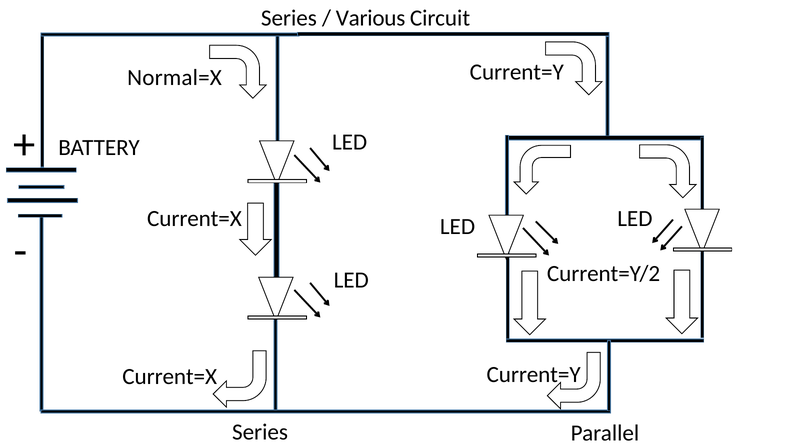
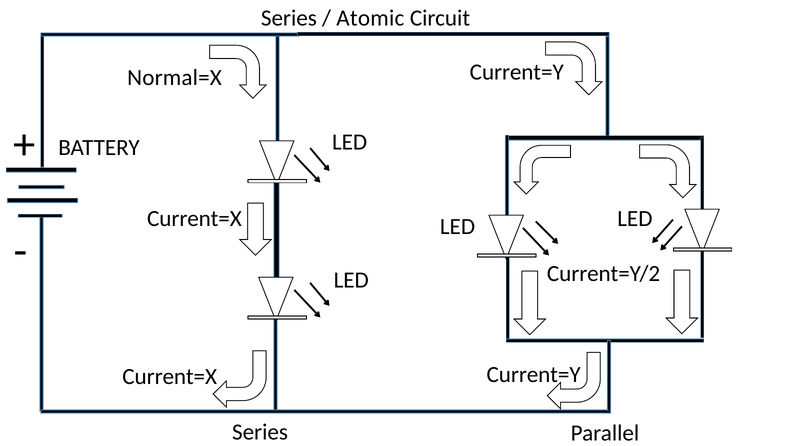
Various: Various -> Atomic (370, 18)
